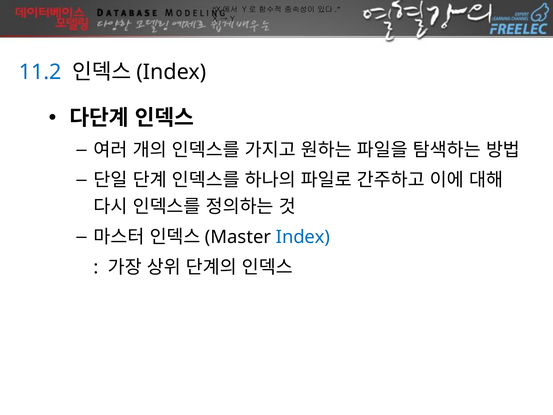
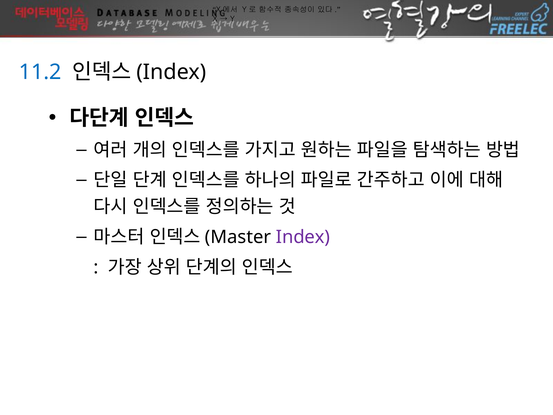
Index colour: blue -> purple (303, 237)
